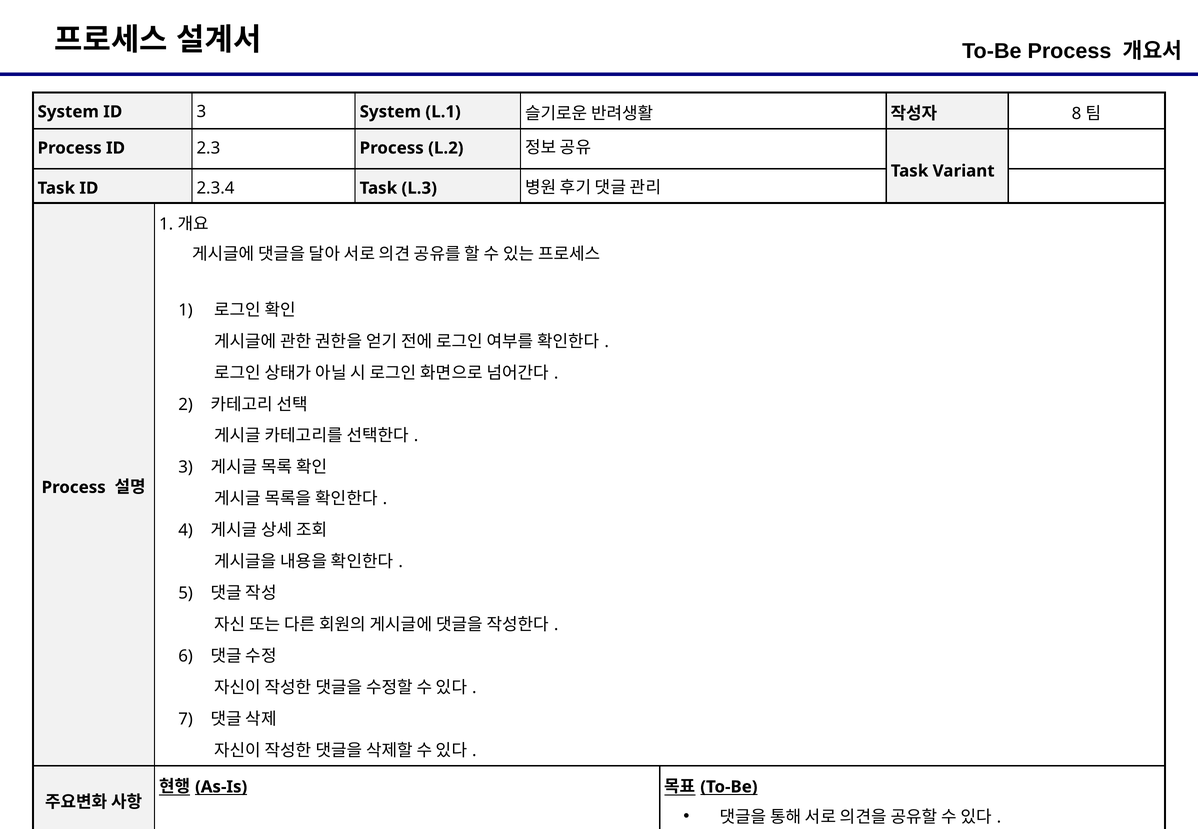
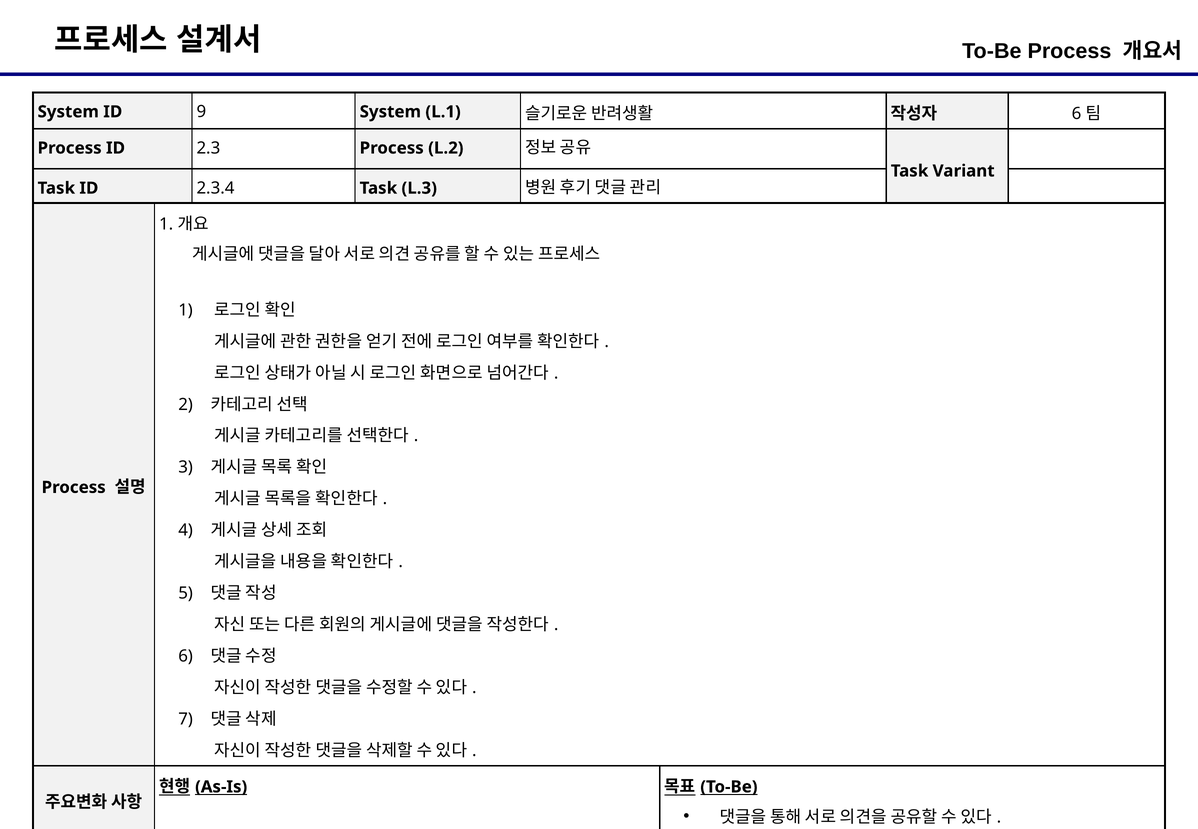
ID 3: 3 -> 9 (201, 112)
8: 8 -> 6 (1076, 114)
